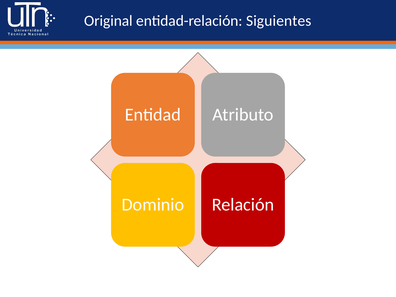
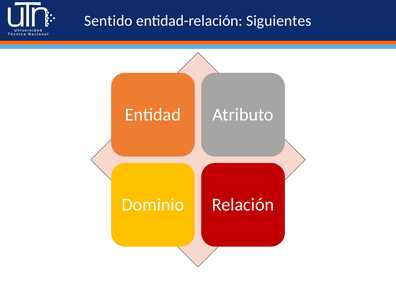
Original: Original -> Sentido (108, 21)
